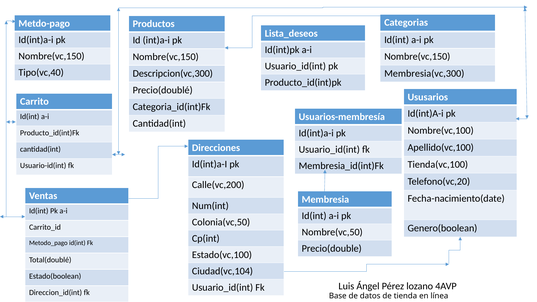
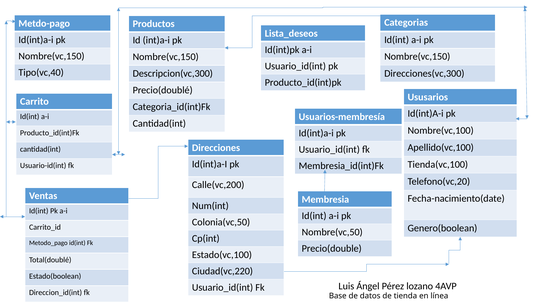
Membresia(vc,300: Membresia(vc,300 -> Direcciones(vc,300 (424, 73)
Ciudad(vc,104: Ciudad(vc,104 -> Ciudad(vc,220 (222, 271)
